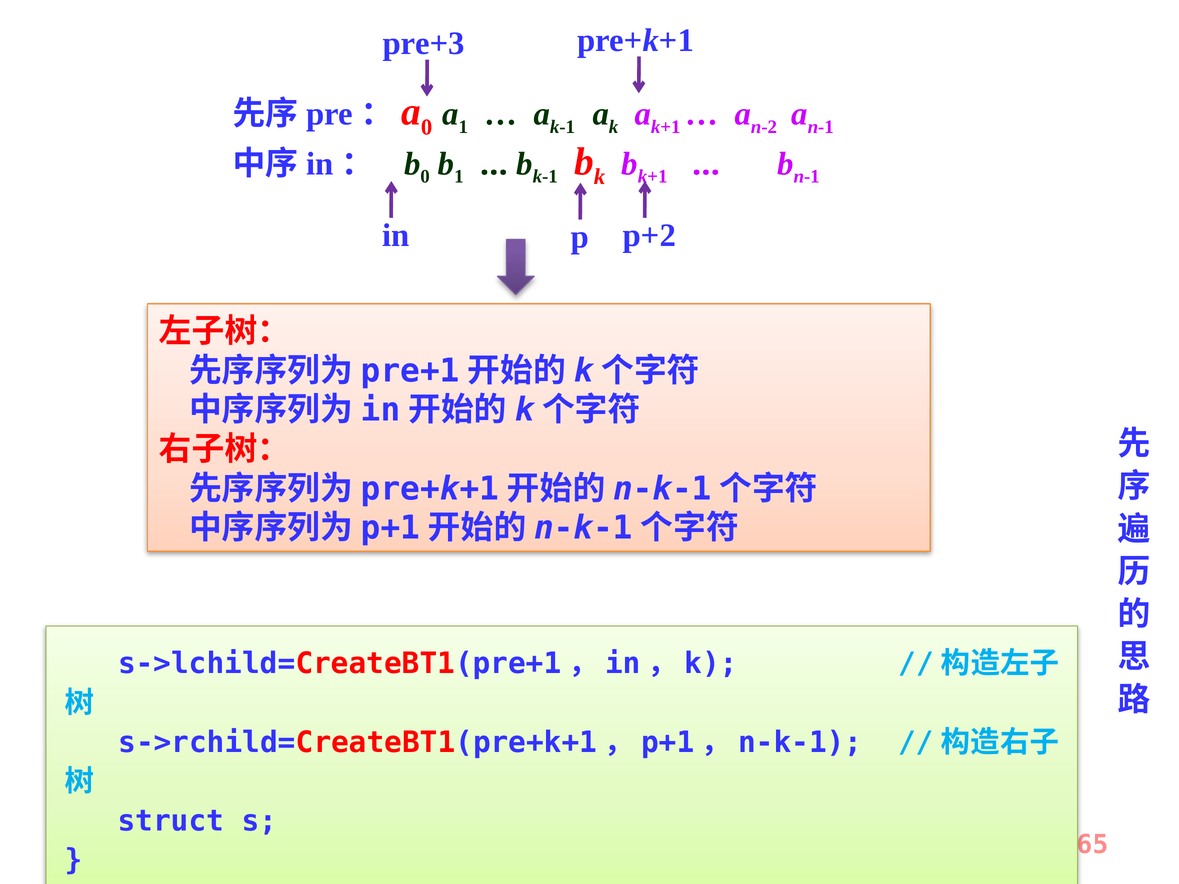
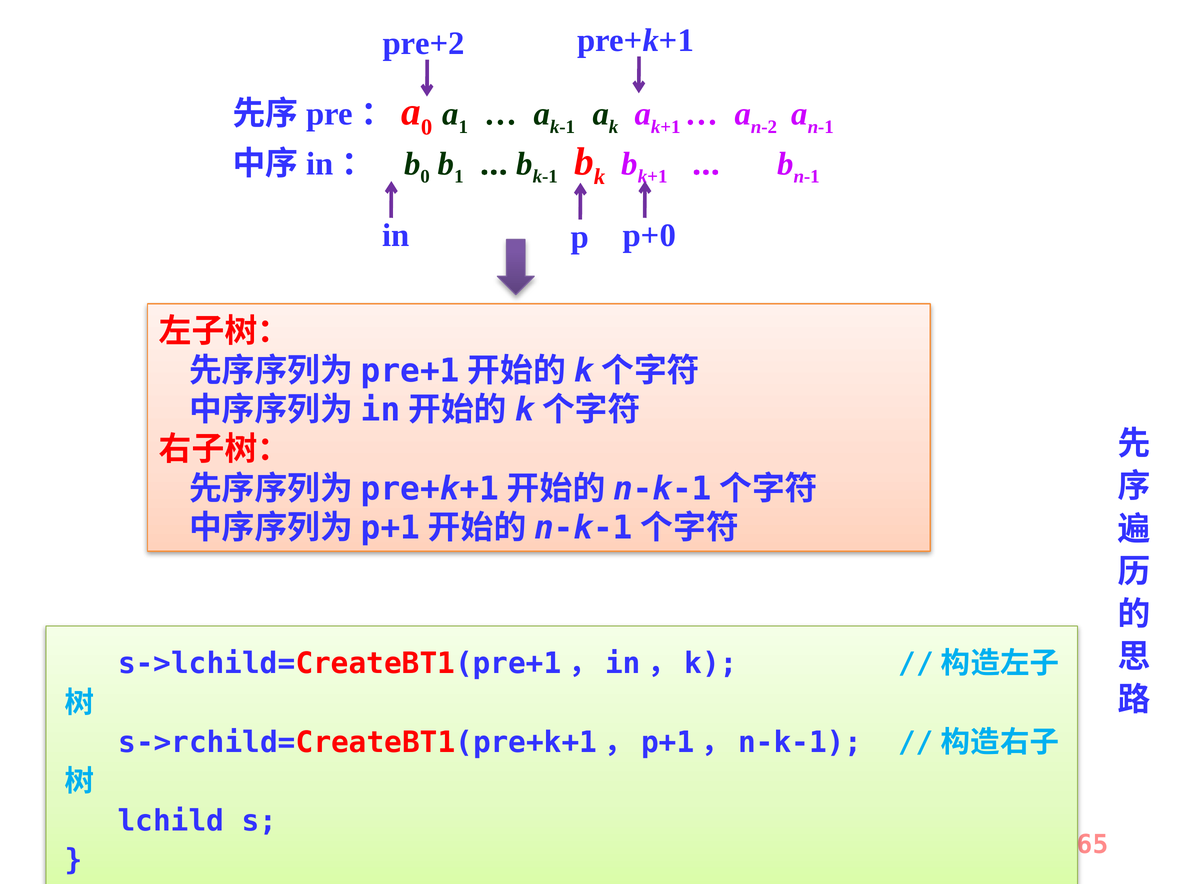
pre+3: pre+3 -> pre+2 (424, 44)
p+2: p+2 -> p+0 (649, 235)
struct: struct -> lchild (171, 821)
